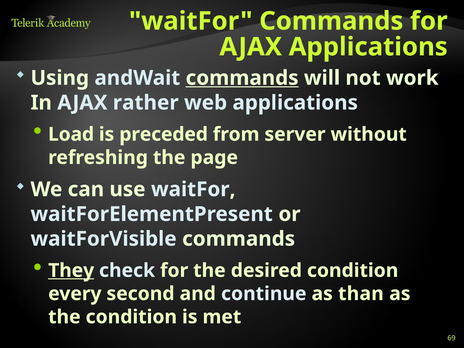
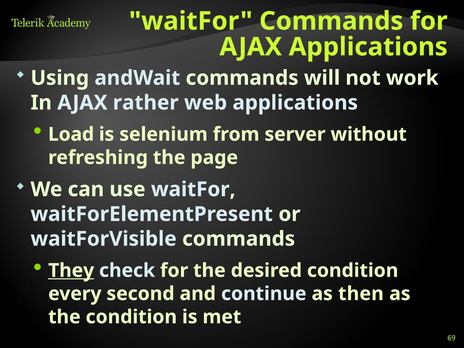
commands underline: present -> none (242, 78)
preceded: preceded -> selenium (164, 134)
than: than -> then (361, 294)
